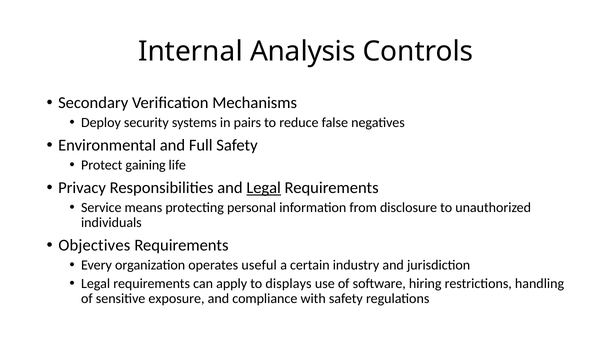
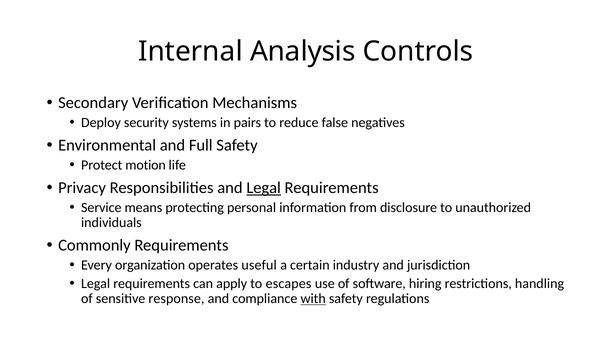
gaining: gaining -> motion (146, 165)
Objectives: Objectives -> Commonly (94, 246)
displays: displays -> escapes (289, 284)
exposure: exposure -> response (176, 299)
with underline: none -> present (313, 299)
